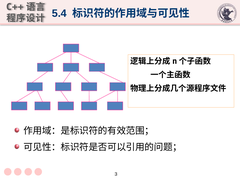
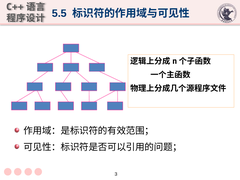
5.4: 5.4 -> 5.5 (59, 13)
